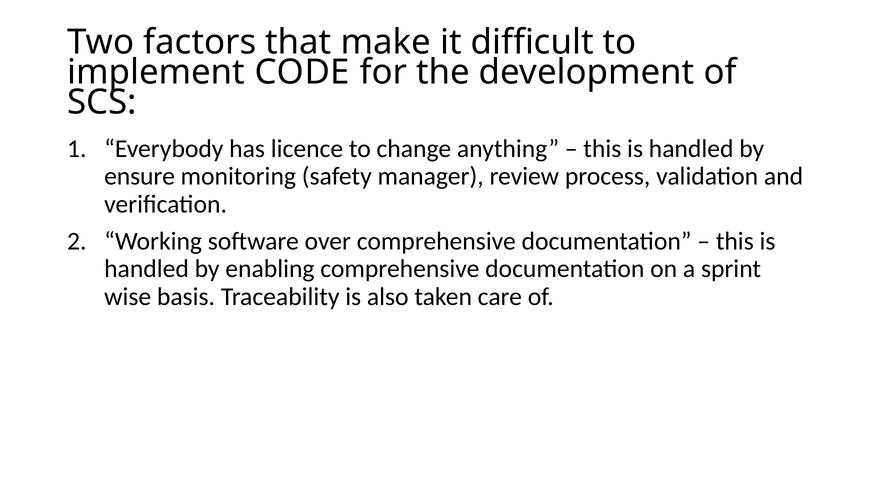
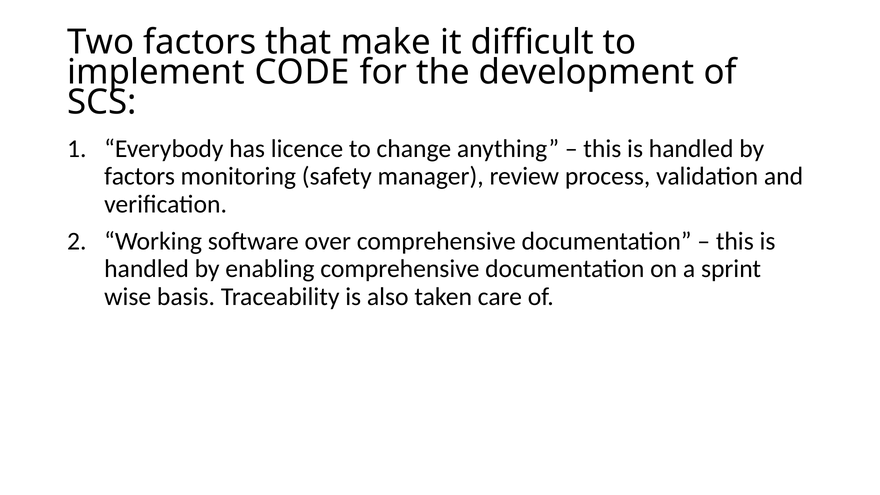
ensure: ensure -> factors (140, 177)
